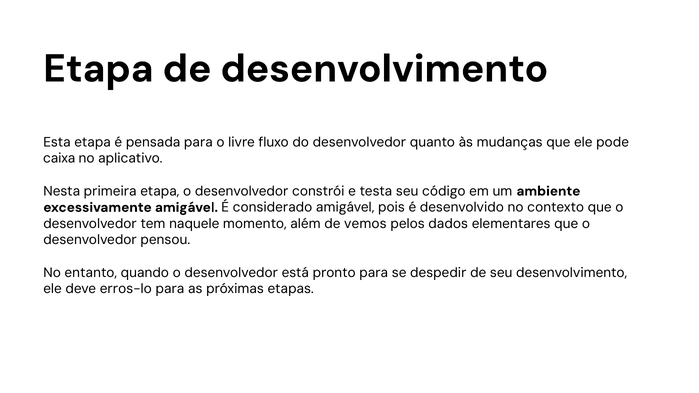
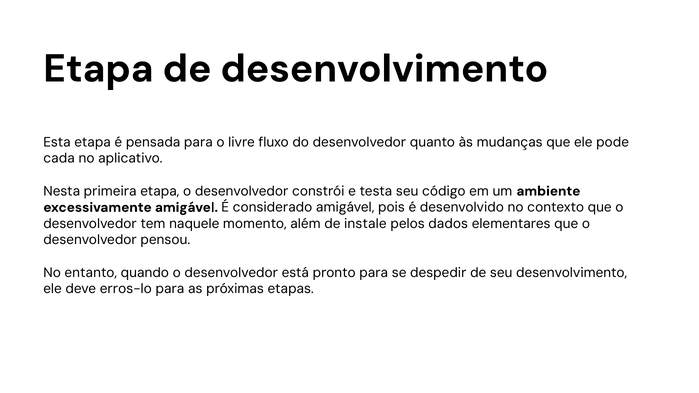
caixa: caixa -> cada (59, 158)
vemos: vemos -> instale (365, 224)
